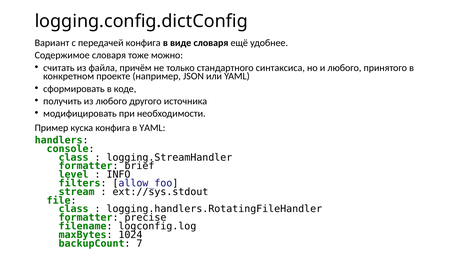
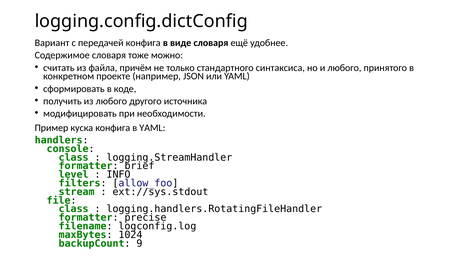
7: 7 -> 9 (139, 243)
